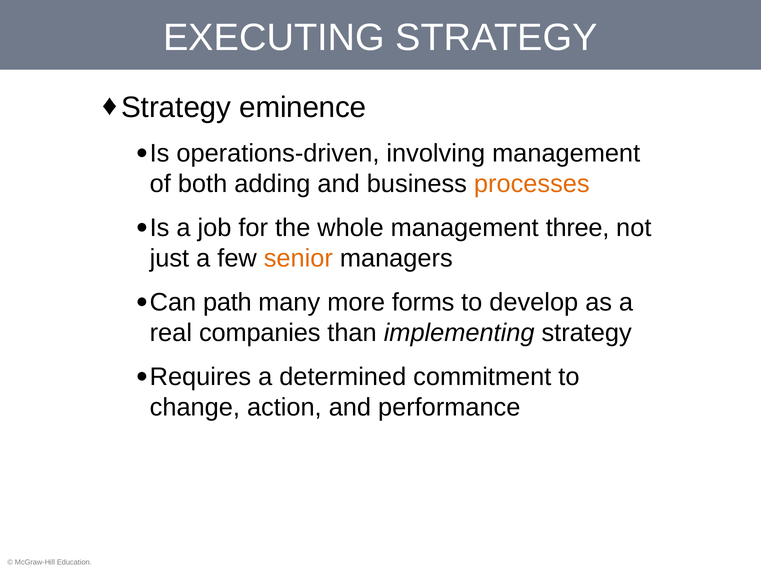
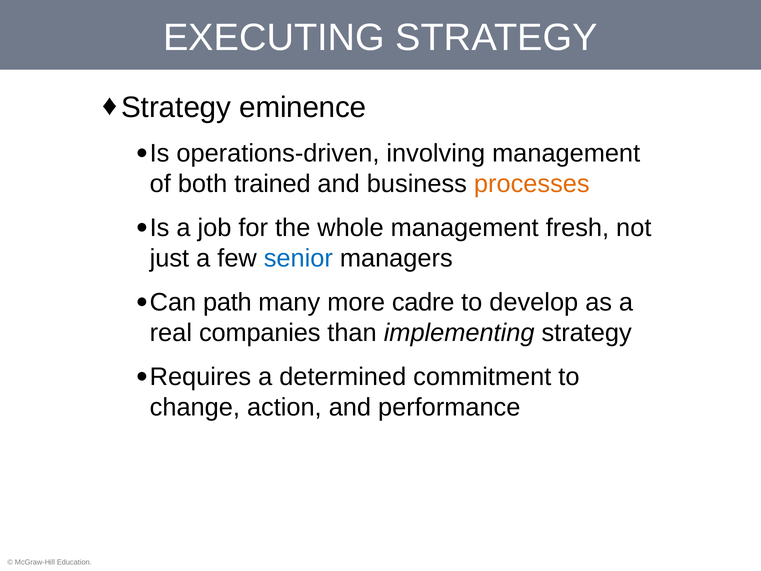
adding: adding -> trained (272, 184)
three: three -> fresh (577, 228)
senior colour: orange -> blue (298, 258)
forms: forms -> cadre (423, 302)
